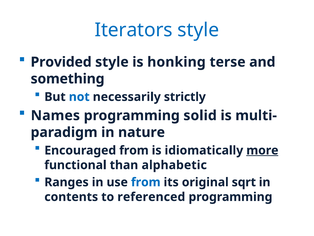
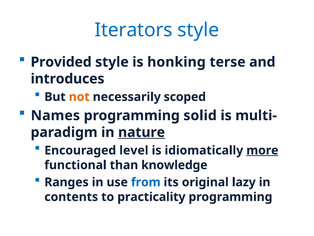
something: something -> introduces (68, 79)
not colour: blue -> orange (79, 97)
strictly: strictly -> scoped (185, 97)
nature underline: none -> present (142, 132)
Encouraged from: from -> level (134, 150)
alphabetic: alphabetic -> knowledge (174, 165)
sqrt: sqrt -> lazy (244, 182)
referenced: referenced -> practicality (151, 197)
